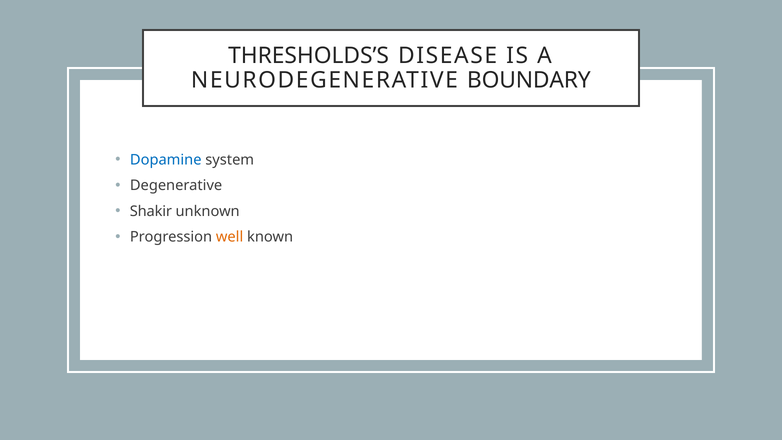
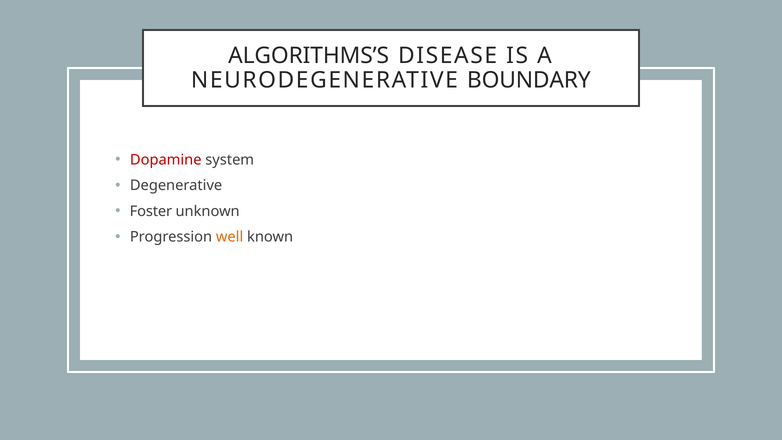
THRESHOLDS’S: THRESHOLDS’S -> ALGORITHMS’S (309, 56)
Dopamine colour: blue -> red (166, 160)
Shakir: Shakir -> Foster (151, 211)
